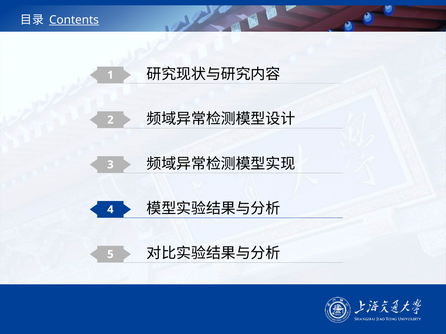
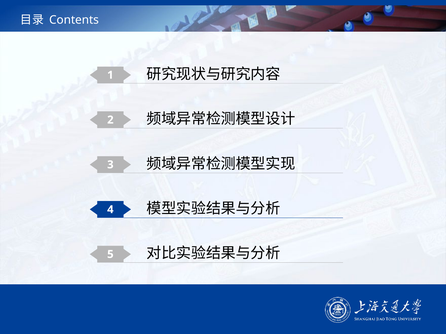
Contents underline: present -> none (74, 20)
